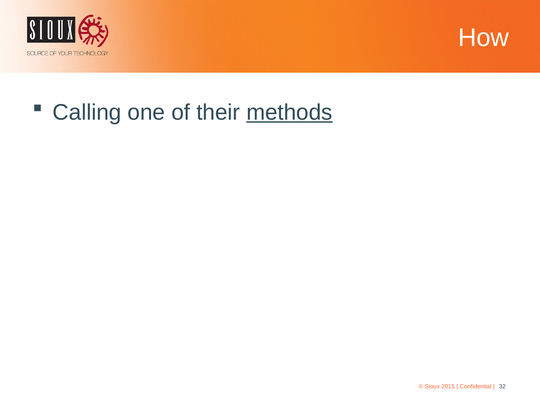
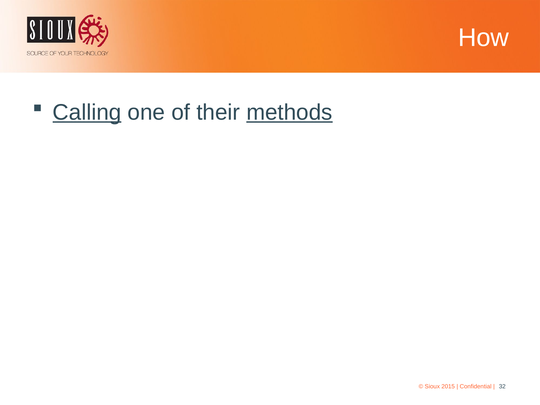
Calling underline: none -> present (87, 112)
